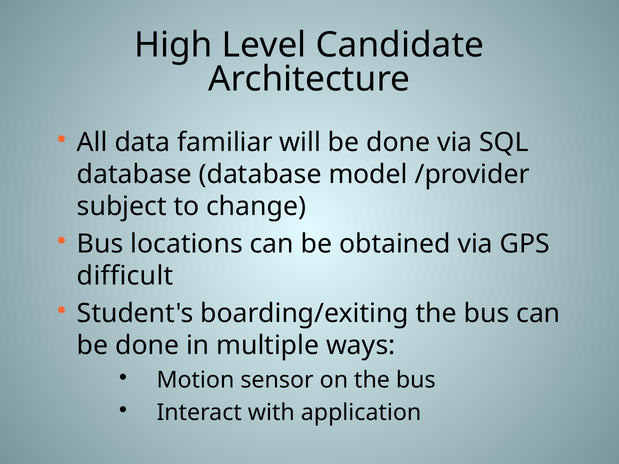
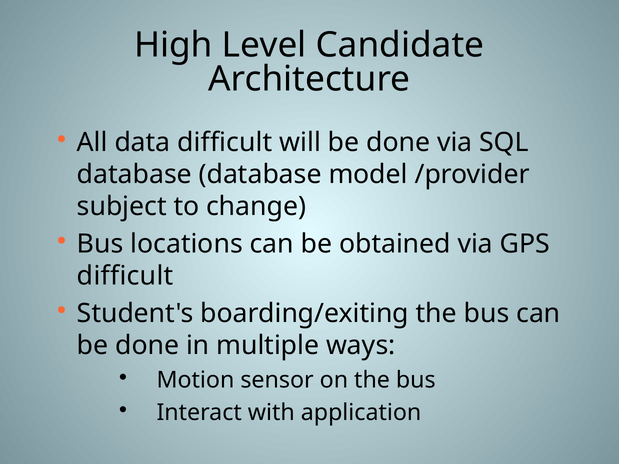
data familiar: familiar -> difficult (225, 143)
